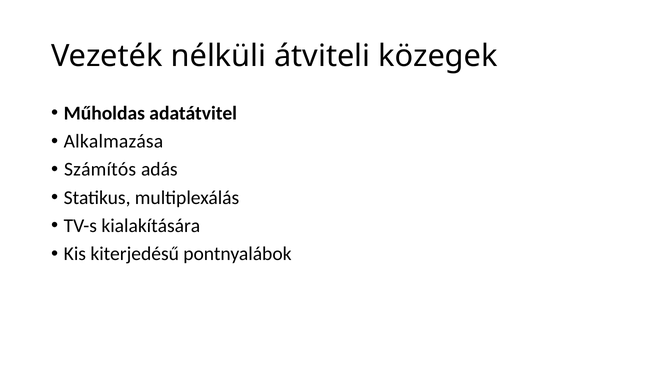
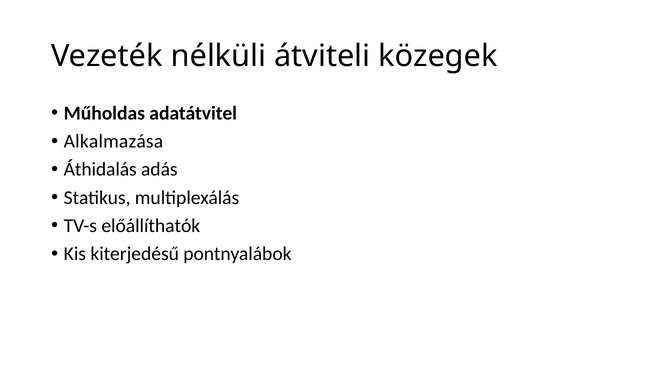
Számítós: Számítós -> Áthidalás (100, 170)
kialakítására: kialakítására -> előállíthatók (151, 226)
